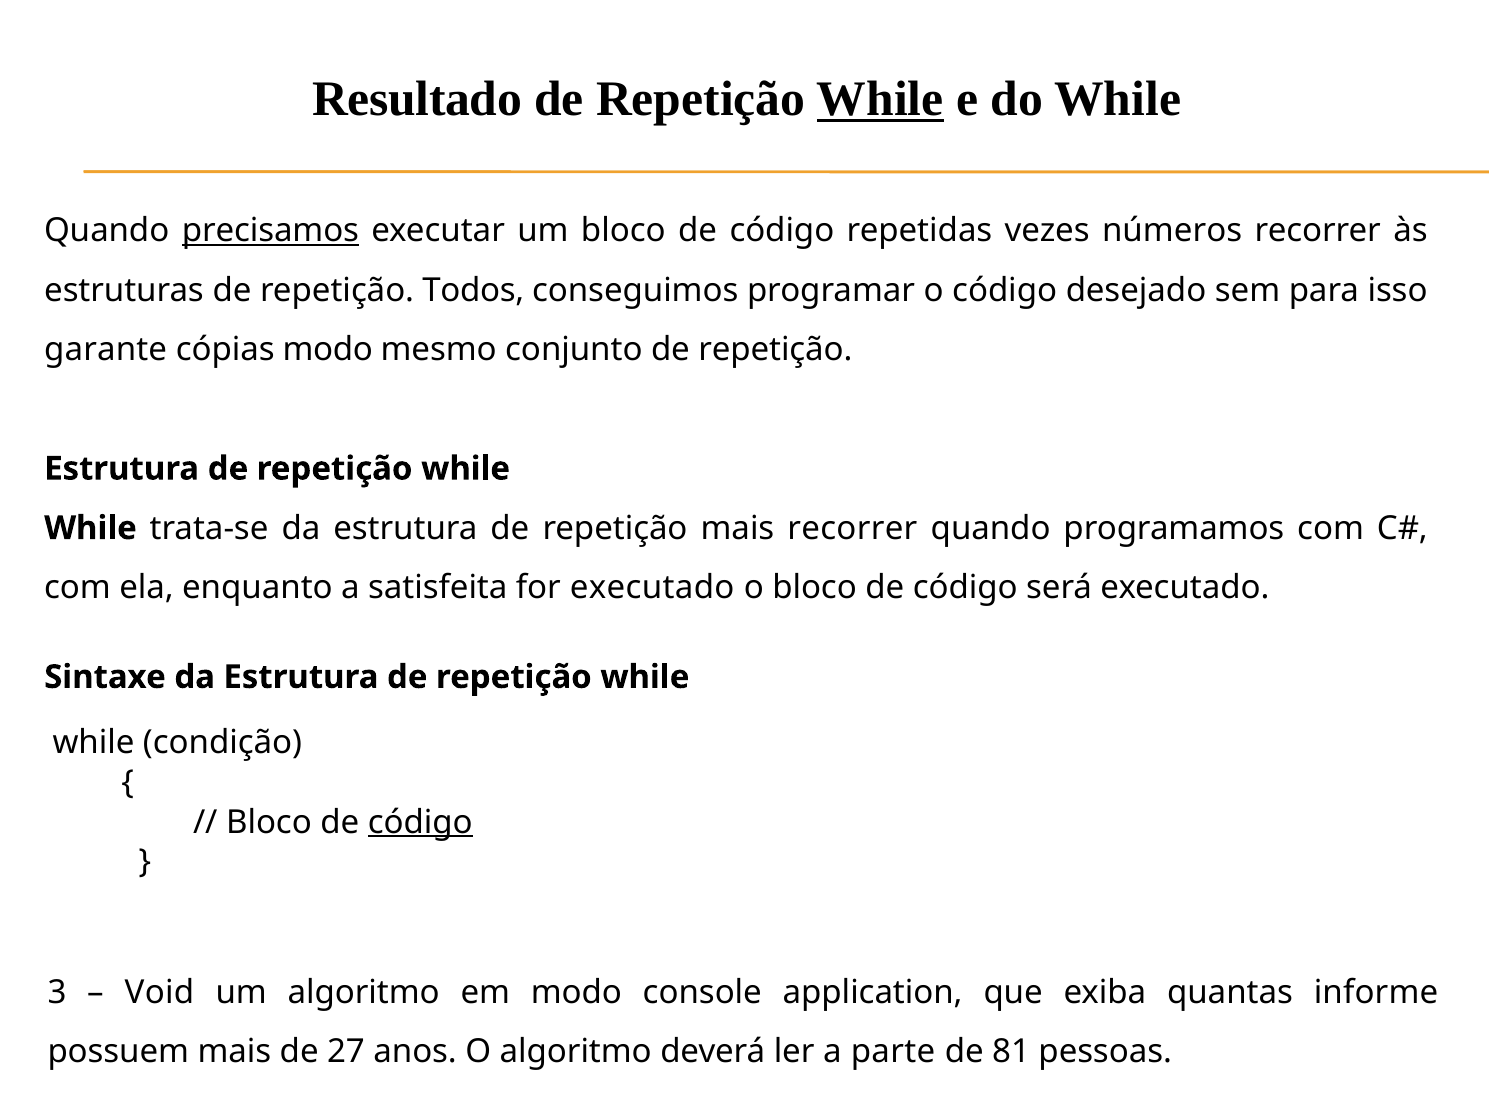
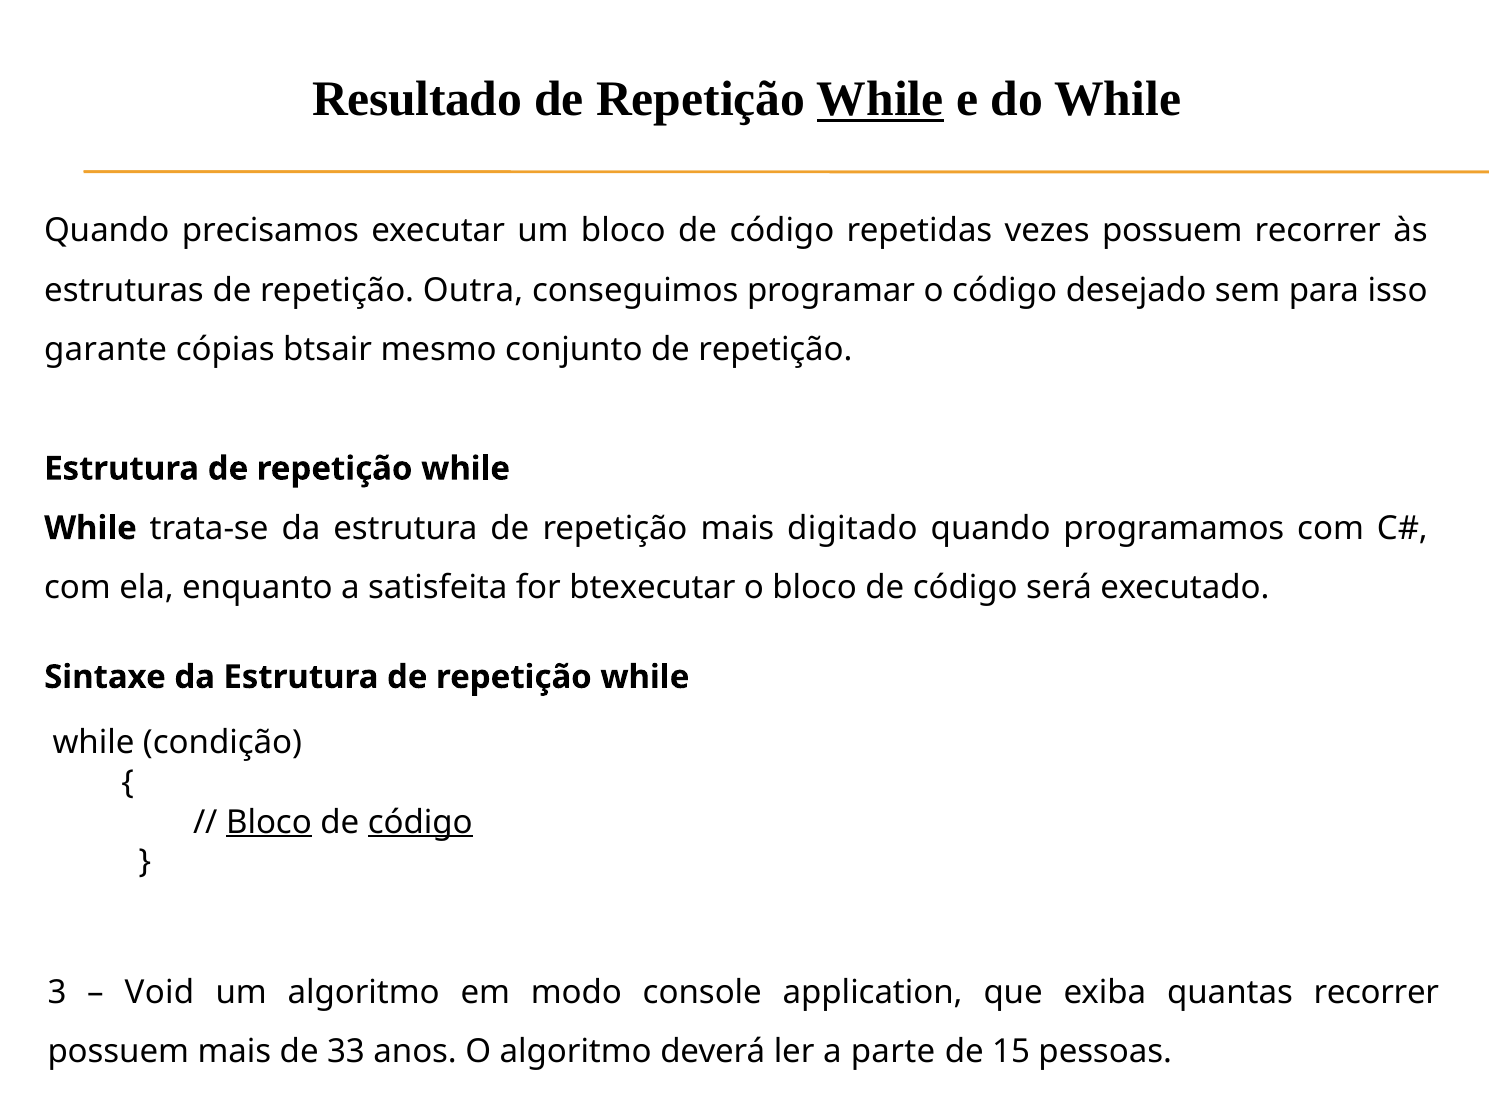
precisamos underline: present -> none (270, 231)
vezes números: números -> possuem (1172, 231)
Todos: Todos -> Outra (473, 290)
cópias modo: modo -> btsair (328, 350)
mais recorrer: recorrer -> digitado (852, 528)
for executado: executado -> btexecutar (652, 588)
Bloco underline: none -> present (269, 822)
quantas informe: informe -> recorrer (1376, 992)
27: 27 -> 33 (346, 1052)
81: 81 -> 15 (1011, 1052)
